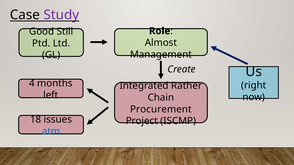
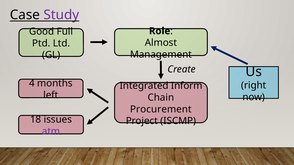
Still: Still -> Full (65, 32)
Rather: Rather -> Inform (187, 86)
atm colour: blue -> purple (51, 131)
